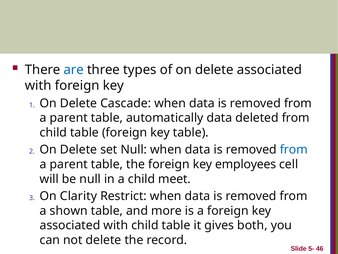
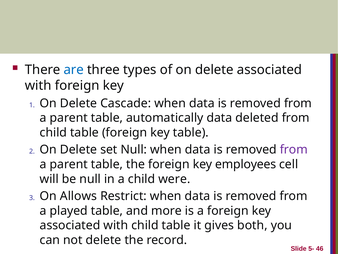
from colour: blue -> purple (294, 149)
meet: meet -> were (174, 179)
Clarity: Clarity -> Allows (79, 196)
shown: shown -> played (69, 210)
